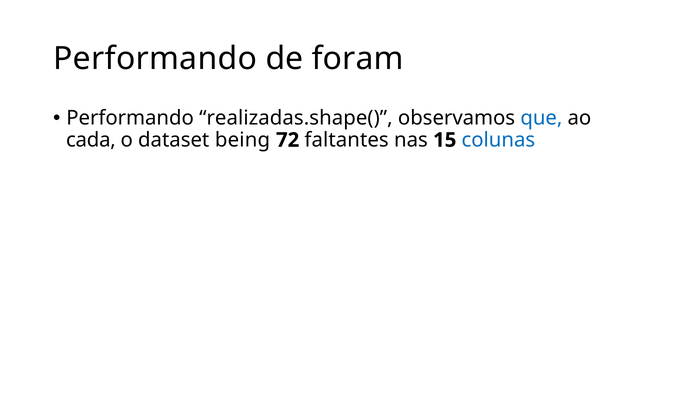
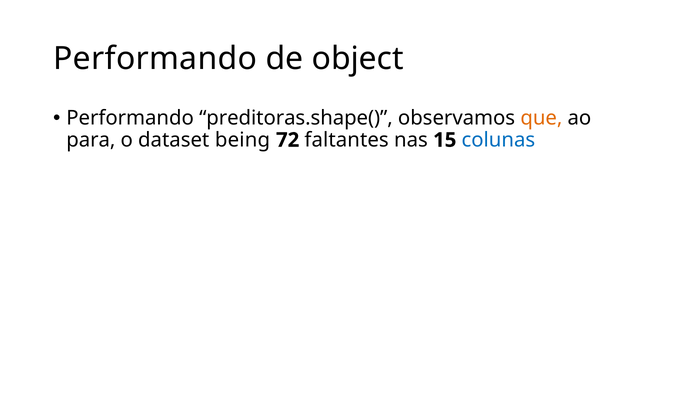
foram: foram -> object (358, 59)
realizadas.shape(: realizadas.shape( -> preditoras.shape( (296, 118)
que colour: blue -> orange (541, 118)
cada: cada -> para (91, 140)
